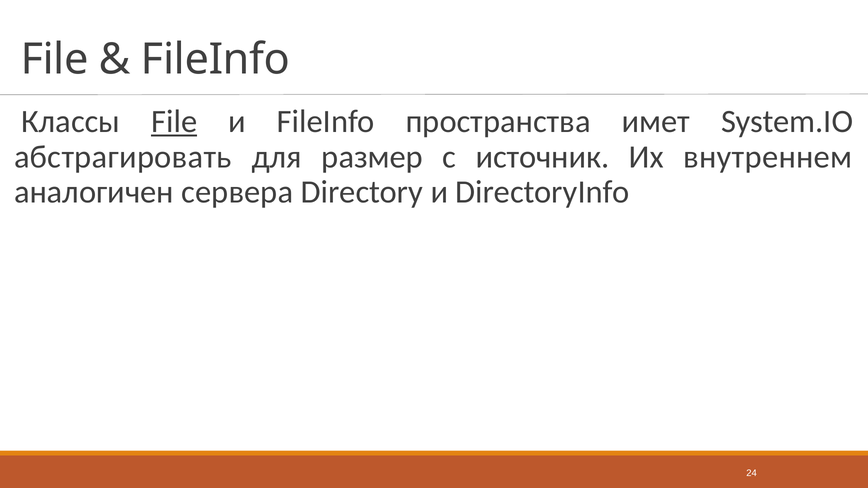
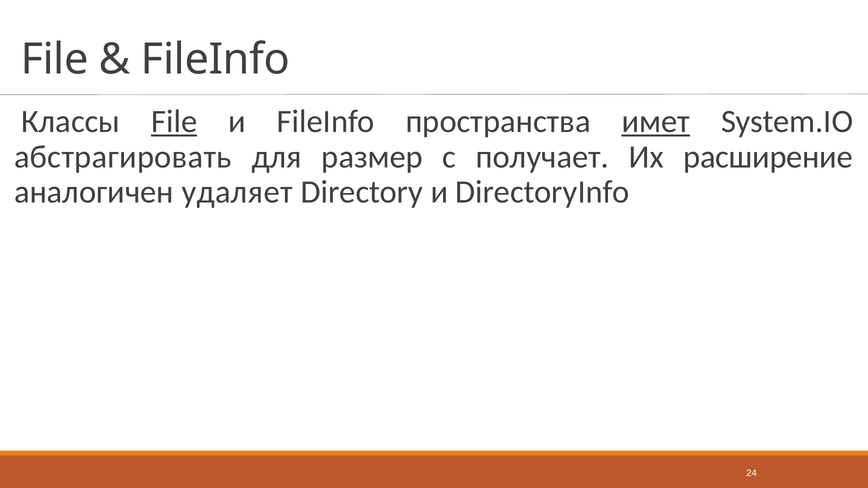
имет underline: none -> present (656, 122)
источник: источник -> получает (542, 157)
внутреннем: внутреннем -> расширение (768, 157)
сервера: сервера -> удаляет (237, 192)
